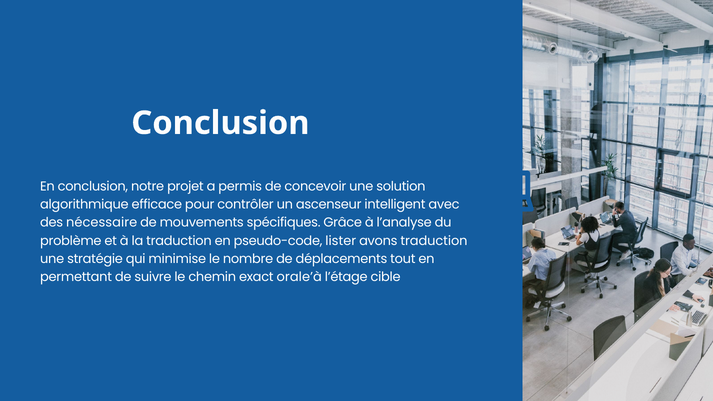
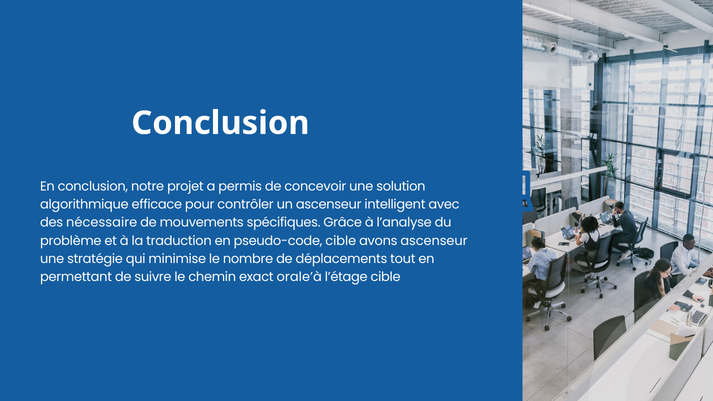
pseudo-code lister: lister -> cible (341, 241)
avons traduction: traduction -> ascenseur (434, 241)
